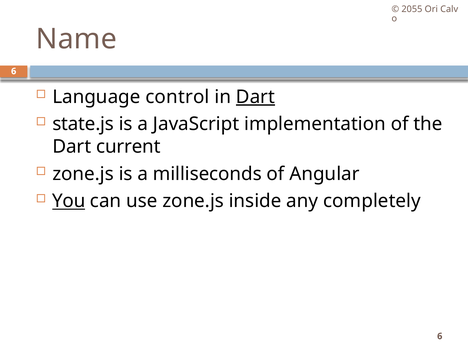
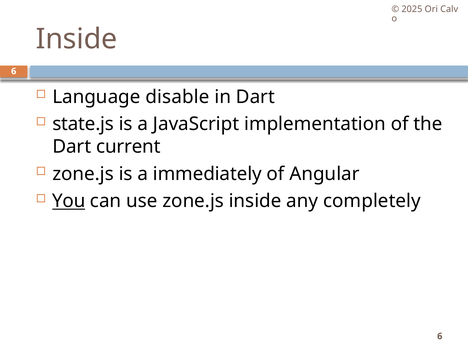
2055: 2055 -> 2025 (412, 9)
Name: Name -> Inside (77, 39)
control: control -> disable (177, 97)
Dart underline: present -> none (255, 97)
milliseconds: milliseconds -> immediately (207, 174)
